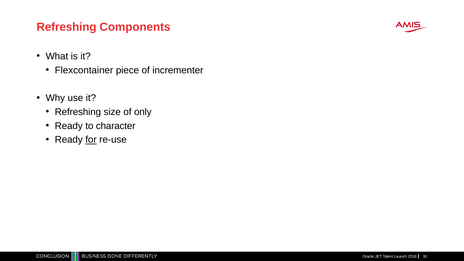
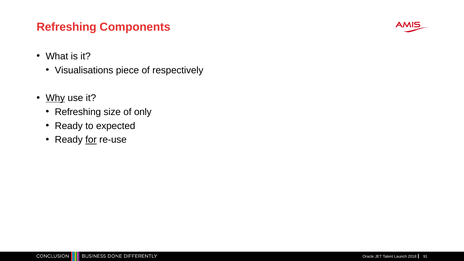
Flexcontainer: Flexcontainer -> Visualisations (84, 70)
incrementer: incrementer -> respectively (178, 70)
Why underline: none -> present (55, 98)
character: character -> expected (116, 126)
